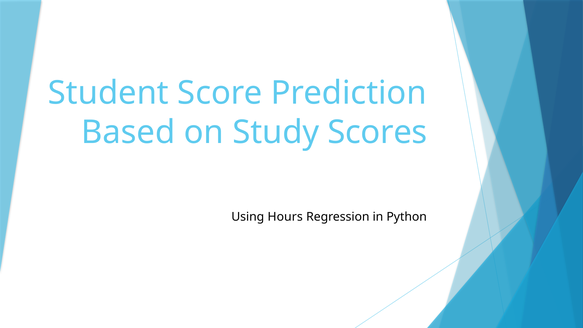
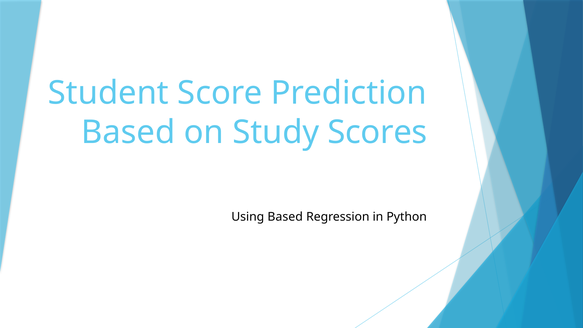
Using Hours: Hours -> Based (285, 217)
